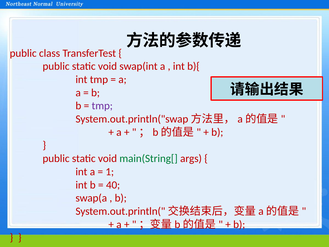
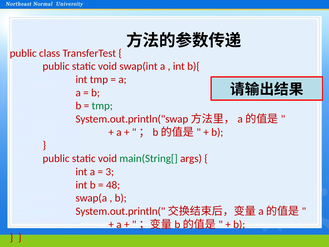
tmp colour: purple -> green (102, 106)
1: 1 -> 3 (110, 172)
40: 40 -> 48 (113, 185)
